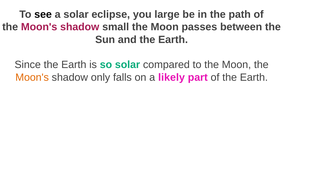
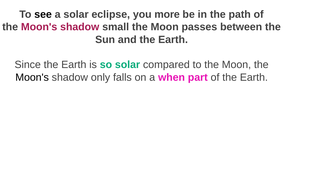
large: large -> more (167, 14)
Moon's colour: orange -> black (32, 77)
likely: likely -> when (172, 77)
